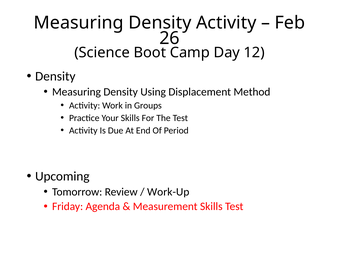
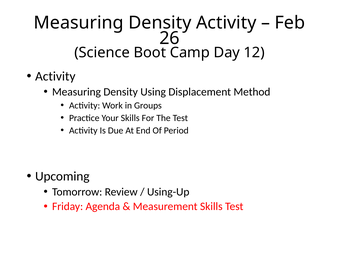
Density: Density -> Activity (55, 76)
Work-Up: Work-Up -> Using-Up (168, 192)
